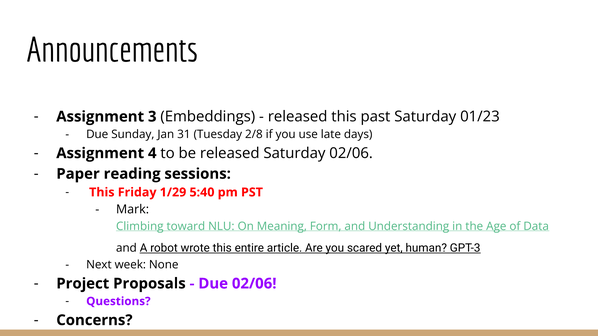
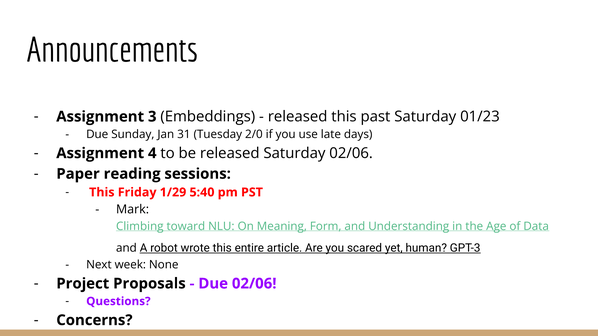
2/8: 2/8 -> 2/0 (254, 135)
